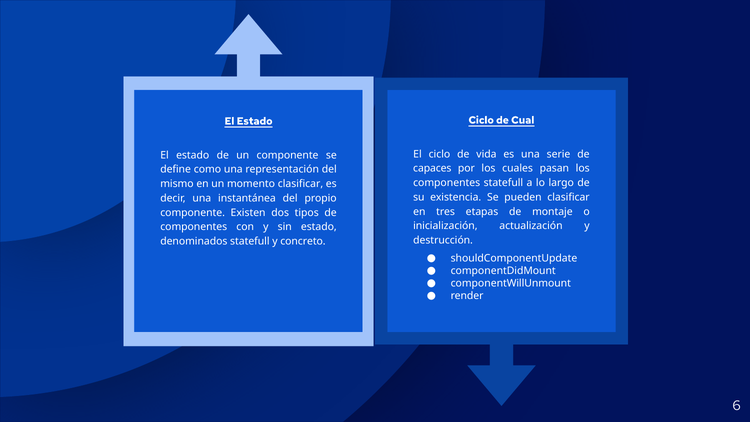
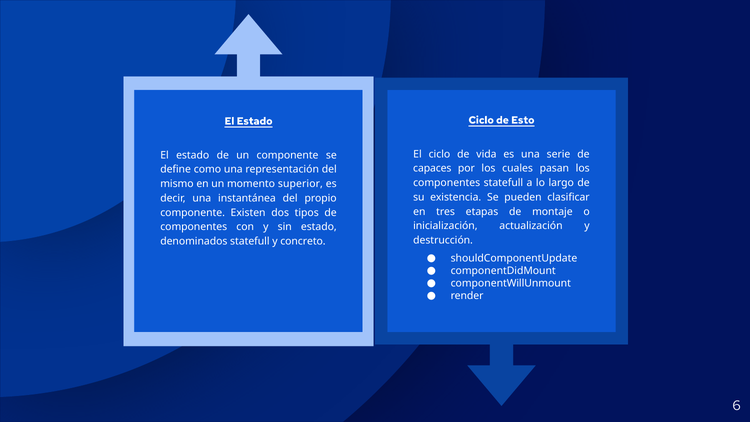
Cual: Cual -> Esto (523, 120)
momento clasificar: clasificar -> superior (300, 184)
